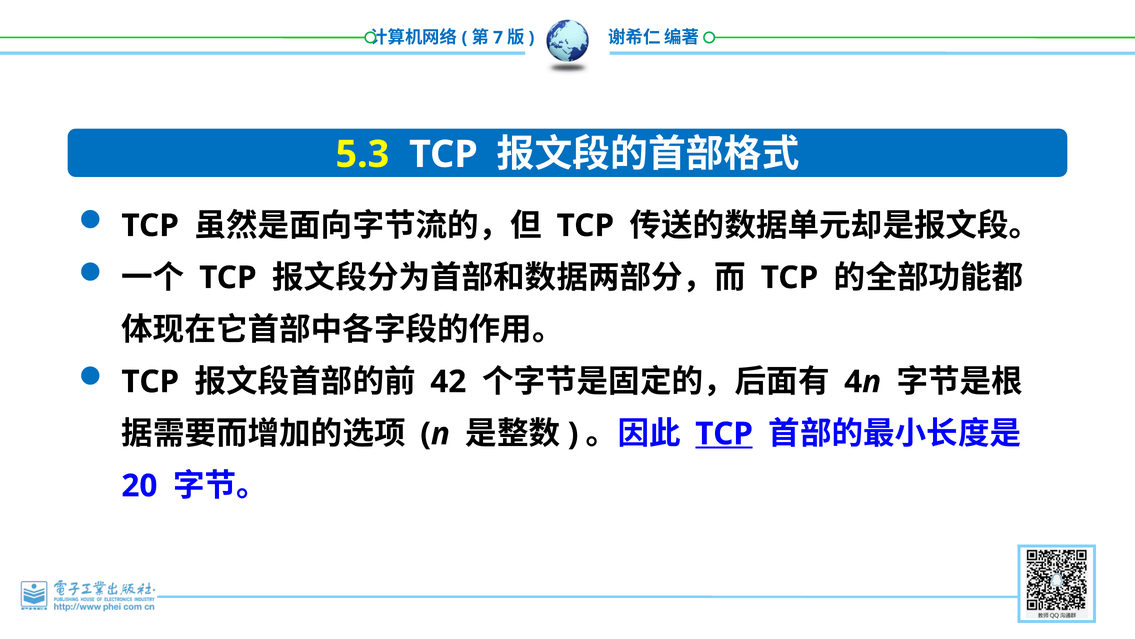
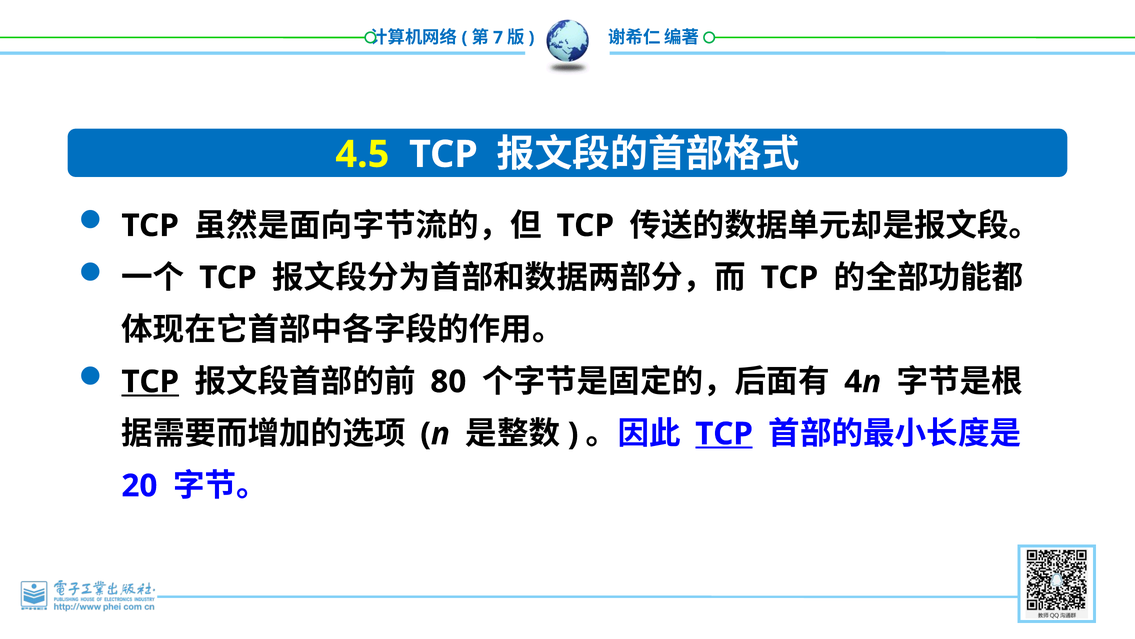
5.3: 5.3 -> 4.5 (362, 154)
TCP underline: none -> present (150, 381)
42: 42 -> 80 (448, 381)
